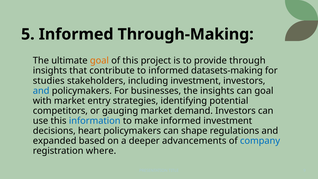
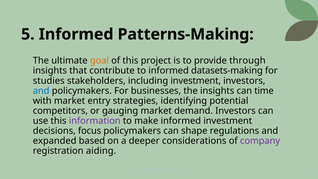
Through-Making: Through-Making -> Patterns-Making (186, 34)
can goal: goal -> time (264, 91)
information colour: blue -> purple (95, 121)
heart: heart -> focus (90, 131)
advancements: advancements -> considerations (194, 141)
company colour: blue -> purple (260, 141)
where: where -> aiding (101, 151)
